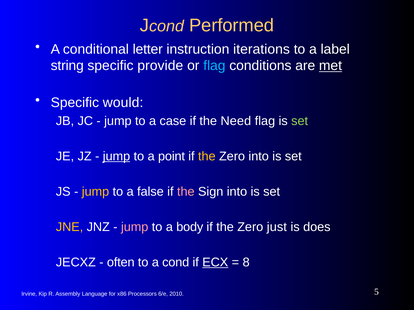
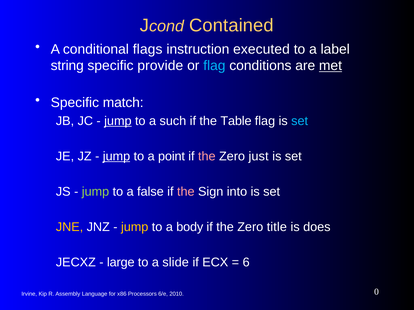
Performed: Performed -> Contained (231, 25)
letter: letter -> flags (148, 49)
iterations: iterations -> executed (261, 49)
would: would -> match (123, 103)
jump underline: none -> present (118, 121)
case: case -> such (173, 121)
Need: Need -> Table (236, 121)
set colour: light green -> light blue (300, 121)
the colour: yellow -> pink (207, 157)
Zero into: into -> just (259, 157)
jump colour: yellow -> light green (95, 192)
jump colour: pink -> yellow (135, 227)
just: just -> title (277, 227)
often: often -> large (121, 263)
a cond: cond -> slide (176, 263)
ECX underline: present -> none (215, 263)
8: 8 -> 6 (246, 263)
5: 5 -> 0 (377, 292)
